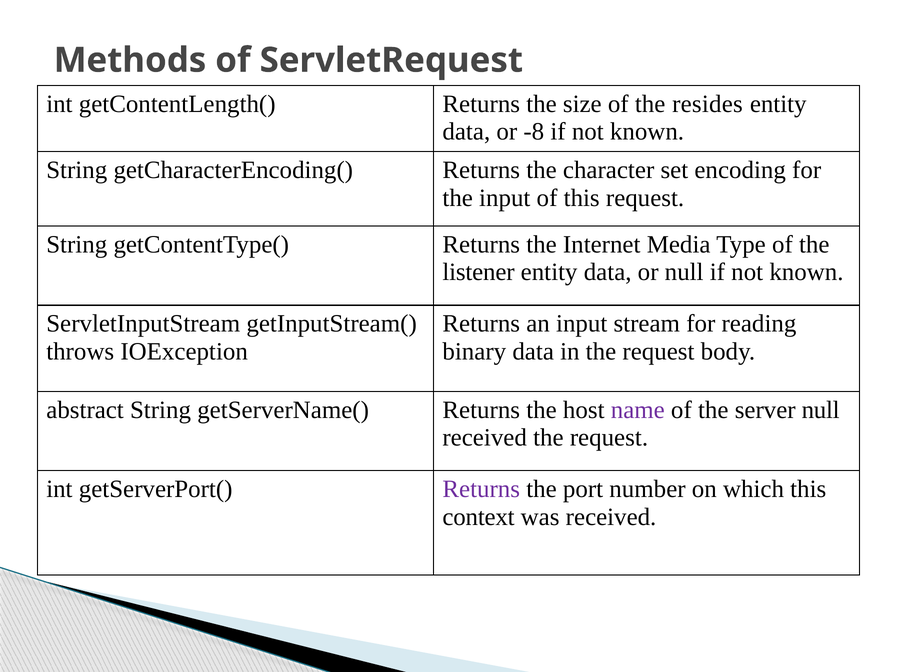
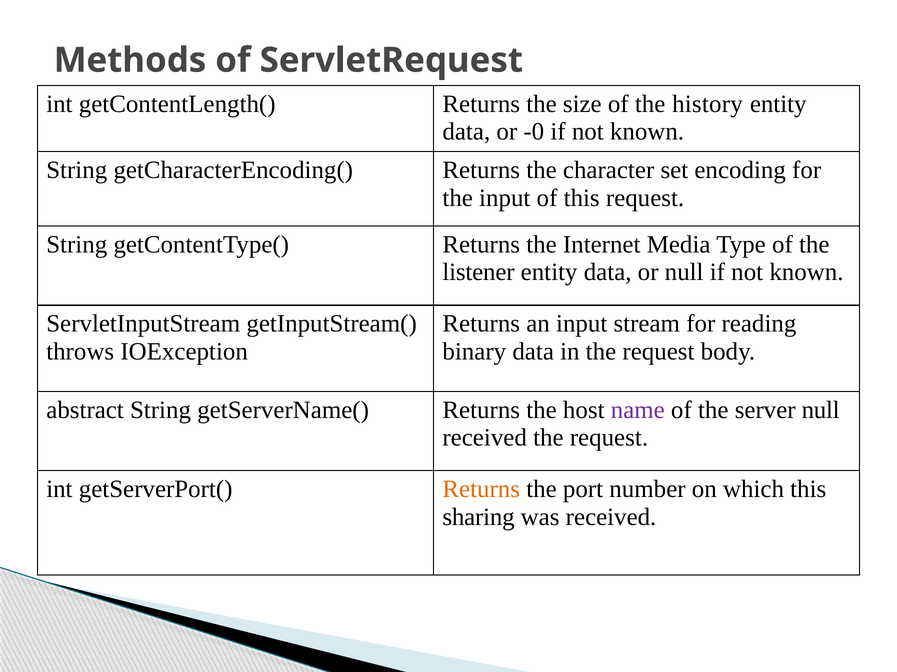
resides: resides -> history (707, 104)
-8: -8 -> -0 (534, 132)
Returns colour: purple -> orange (481, 490)
context: context -> sharing (479, 517)
